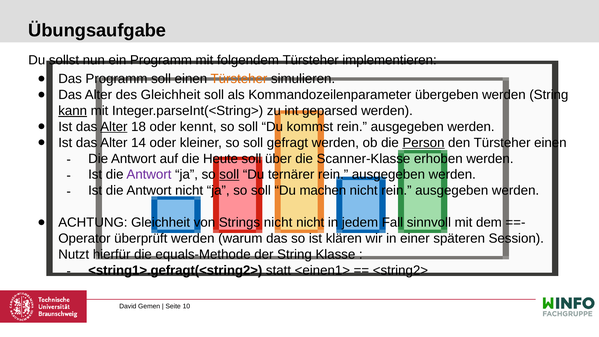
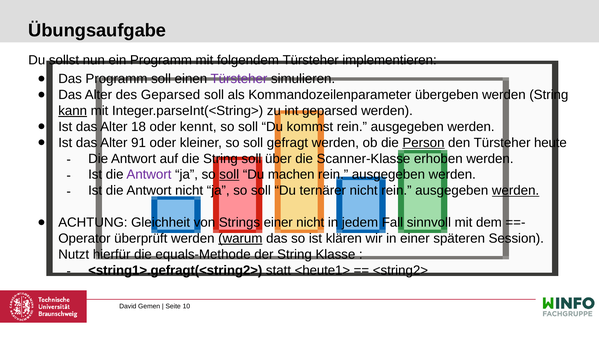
Türsteher colour: orange -> purple (239, 79)
des Gleichheit: Gleichheit -> Geparsed (171, 95)
Alter underline: present -> none (114, 127)
14: 14 -> 91 (139, 143)
Türsteher einen: einen -> heute (550, 143)
die Heute: Heute -> String (220, 159)
ternärer: ternärer -> machen (291, 175)
machen: machen -> ternärer (323, 191)
werden underline: none -> present (516, 191)
Strings nicht: nicht -> einer (278, 222)
warum underline: none -> present (240, 238)
<einen1>: <einen1> -> <heute1> (322, 270)
